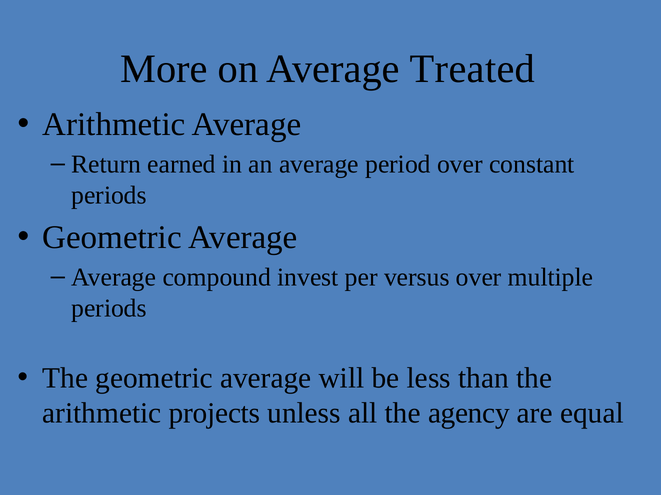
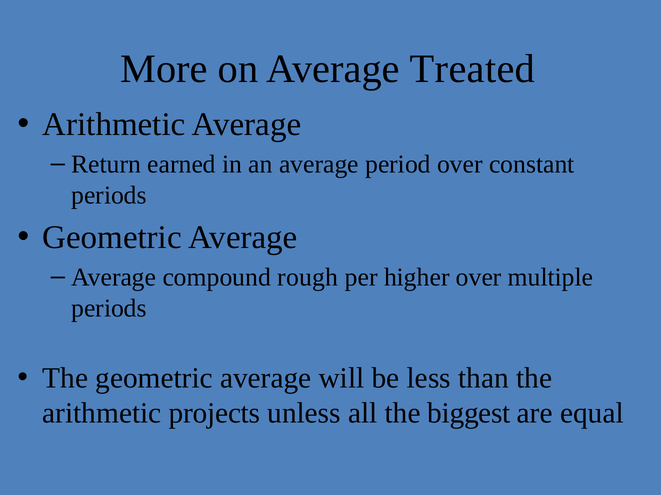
invest: invest -> rough (308, 278)
versus: versus -> higher (417, 278)
agency: agency -> biggest (469, 414)
